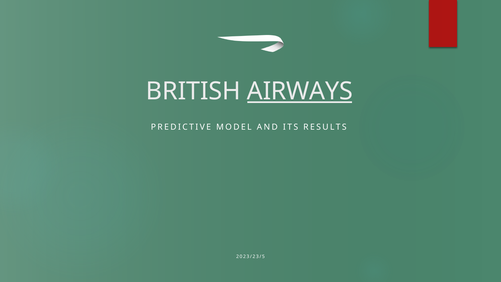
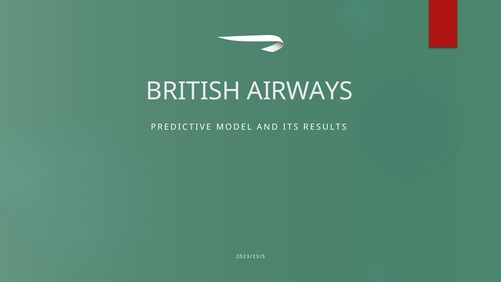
AIRWAYS underline: present -> none (300, 91)
